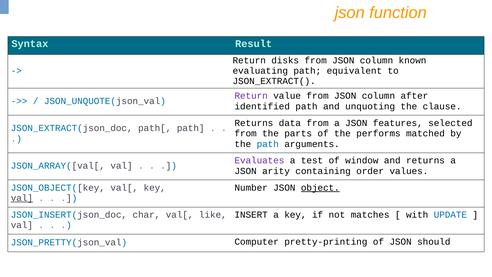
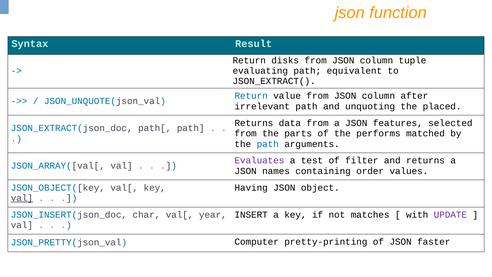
known: known -> tuple (412, 60)
Return colour: purple -> blue (251, 96)
identified: identified -> irrelevant (262, 106)
clause: clause -> placed (442, 106)
window: window -> filter (362, 160)
arity: arity -> names (276, 171)
Number: Number -> Having (251, 187)
object underline: present -> none (320, 187)
like: like -> year (213, 215)
UPDATE colour: blue -> purple (450, 215)
should: should -> faster (434, 242)
